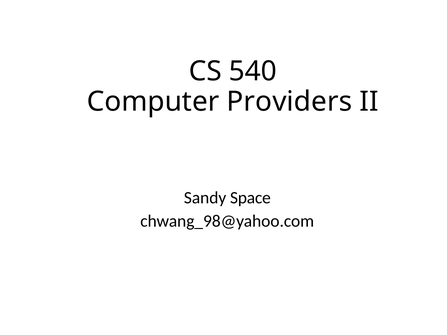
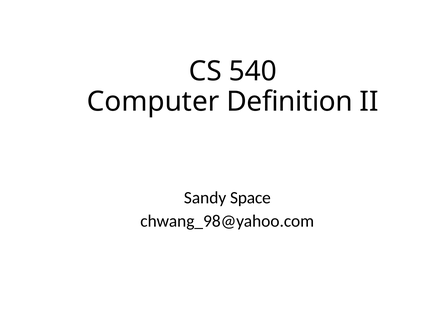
Providers: Providers -> Definition (290, 102)
